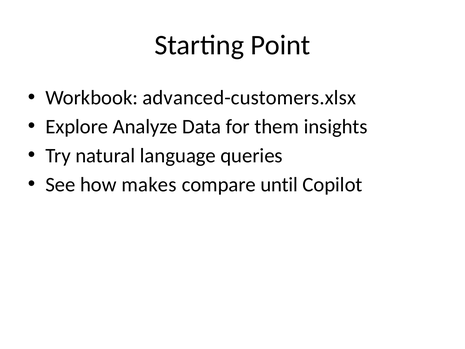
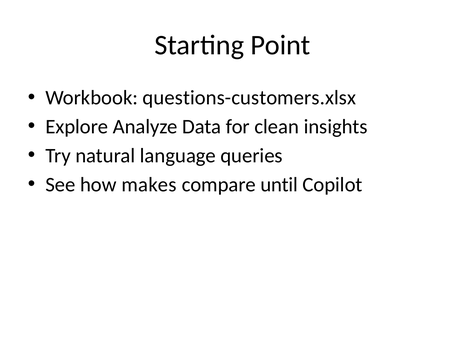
advanced-customers.xlsx: advanced-customers.xlsx -> questions-customers.xlsx (249, 98)
them: them -> clean (277, 126)
